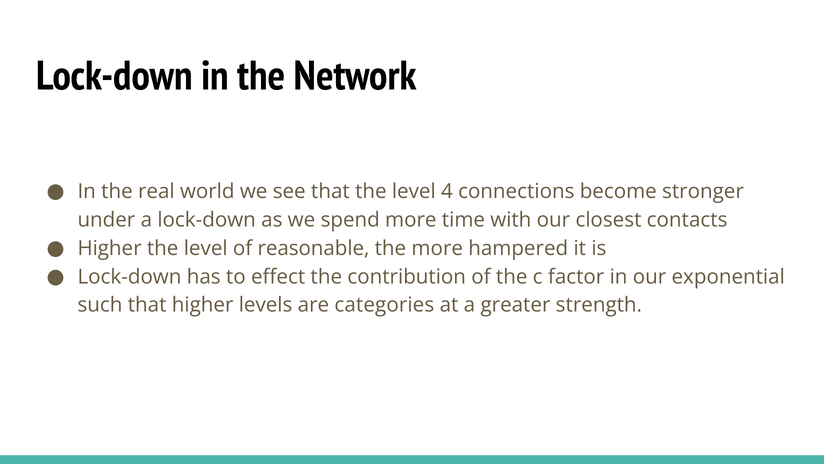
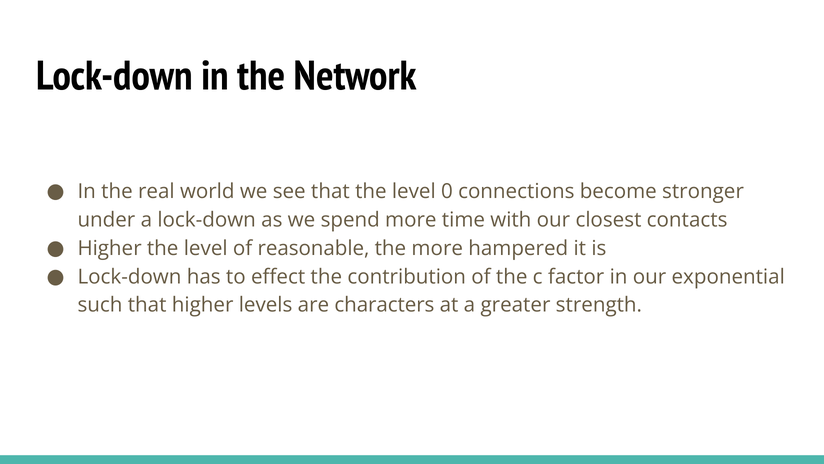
4: 4 -> 0 (447, 191)
categories: categories -> characters (384, 305)
